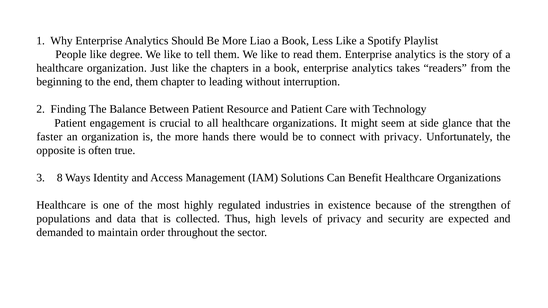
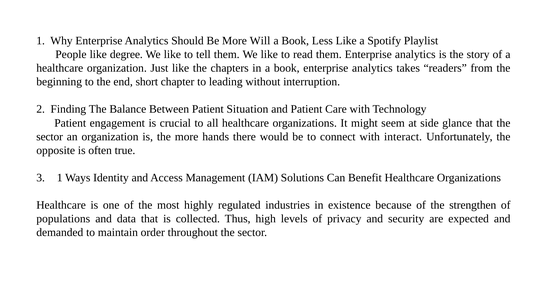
Liao: Liao -> Will (260, 41)
end them: them -> short (147, 82)
Resource: Resource -> Situation (247, 109)
faster: faster -> sector (50, 137)
with privacy: privacy -> interact (403, 137)
8: 8 -> 1 (60, 178)
